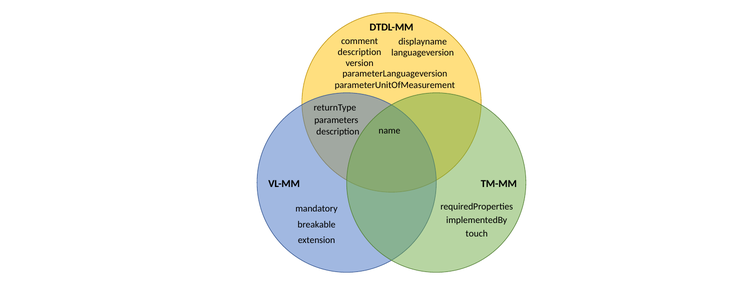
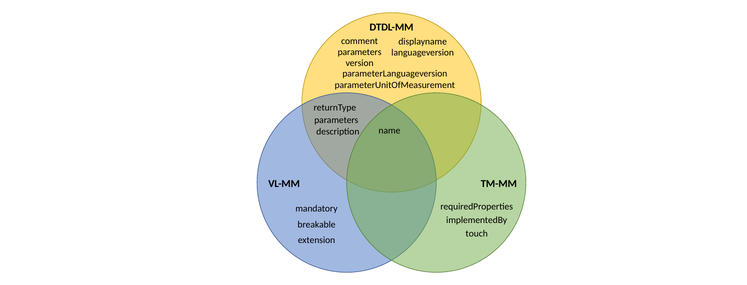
description: description -> parameters (360, 52)
